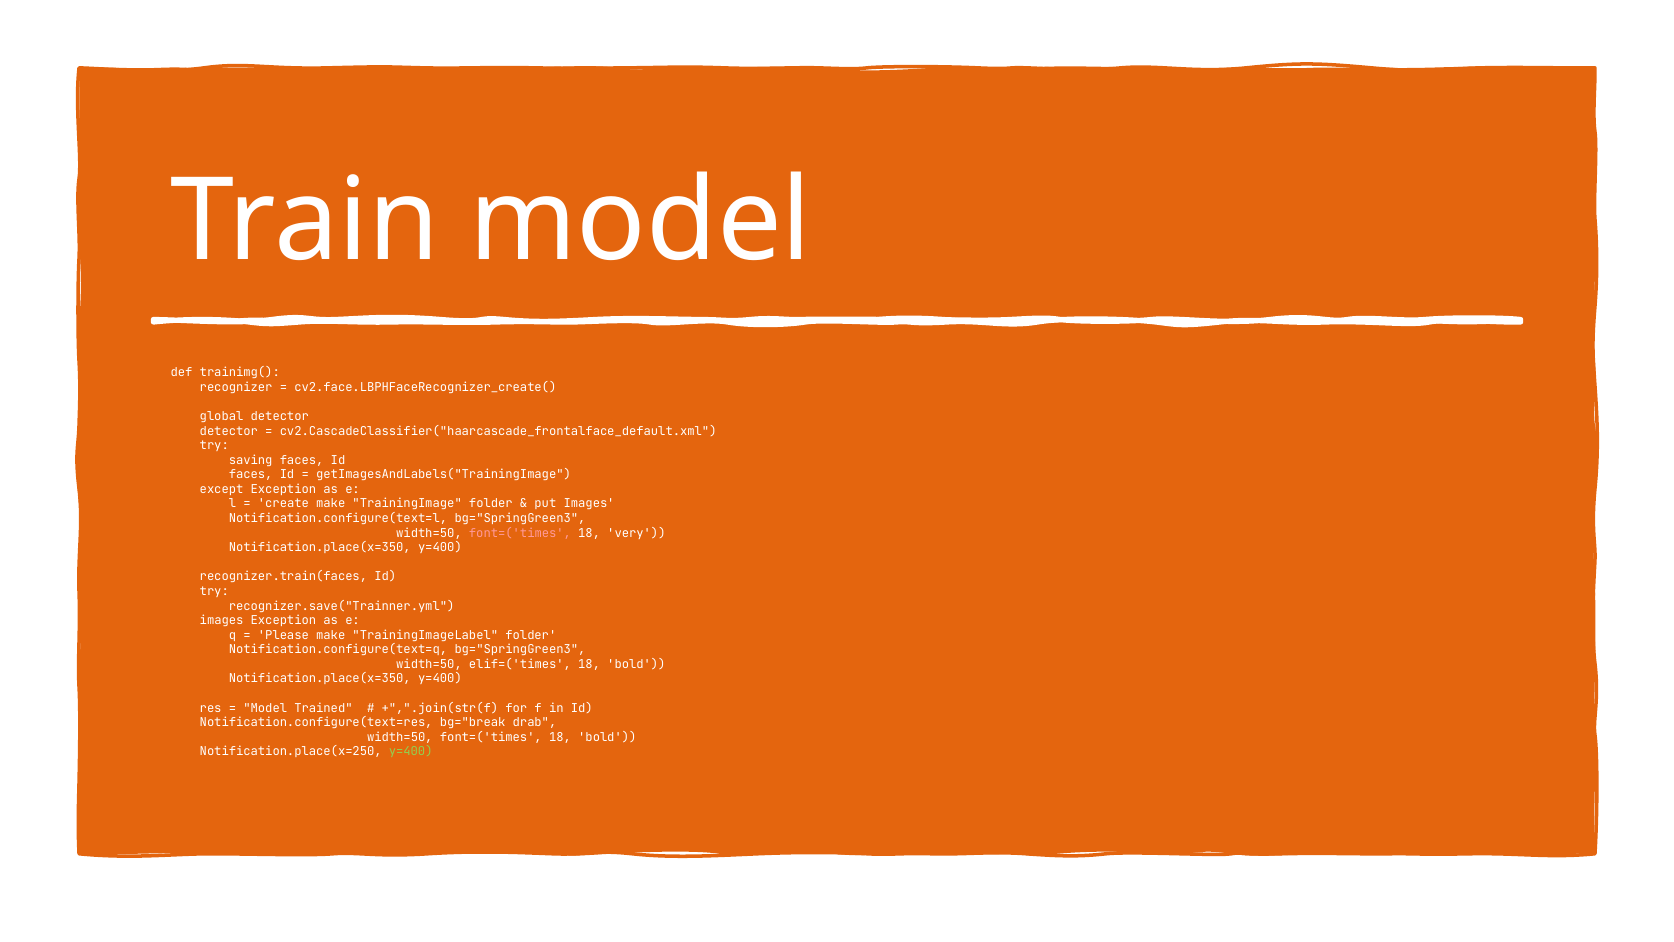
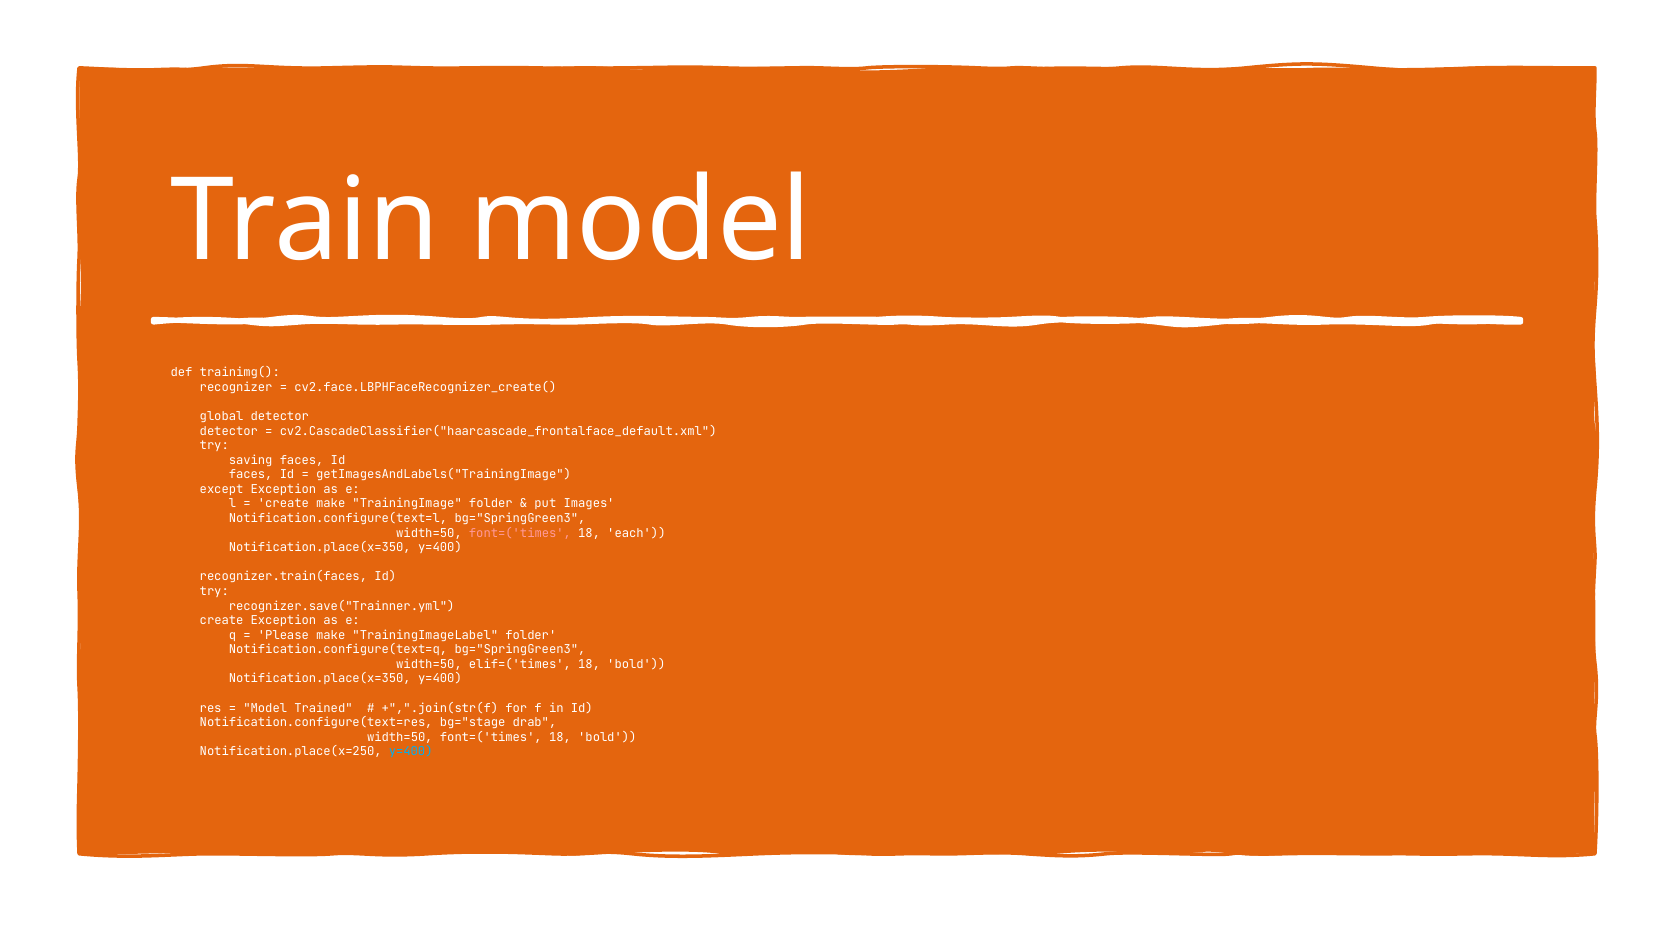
very: very -> each (636, 533)
images: images -> create (222, 620)
bg="break: bg="break -> bg="stage (473, 722)
y=400 colour: light green -> light blue (411, 752)
